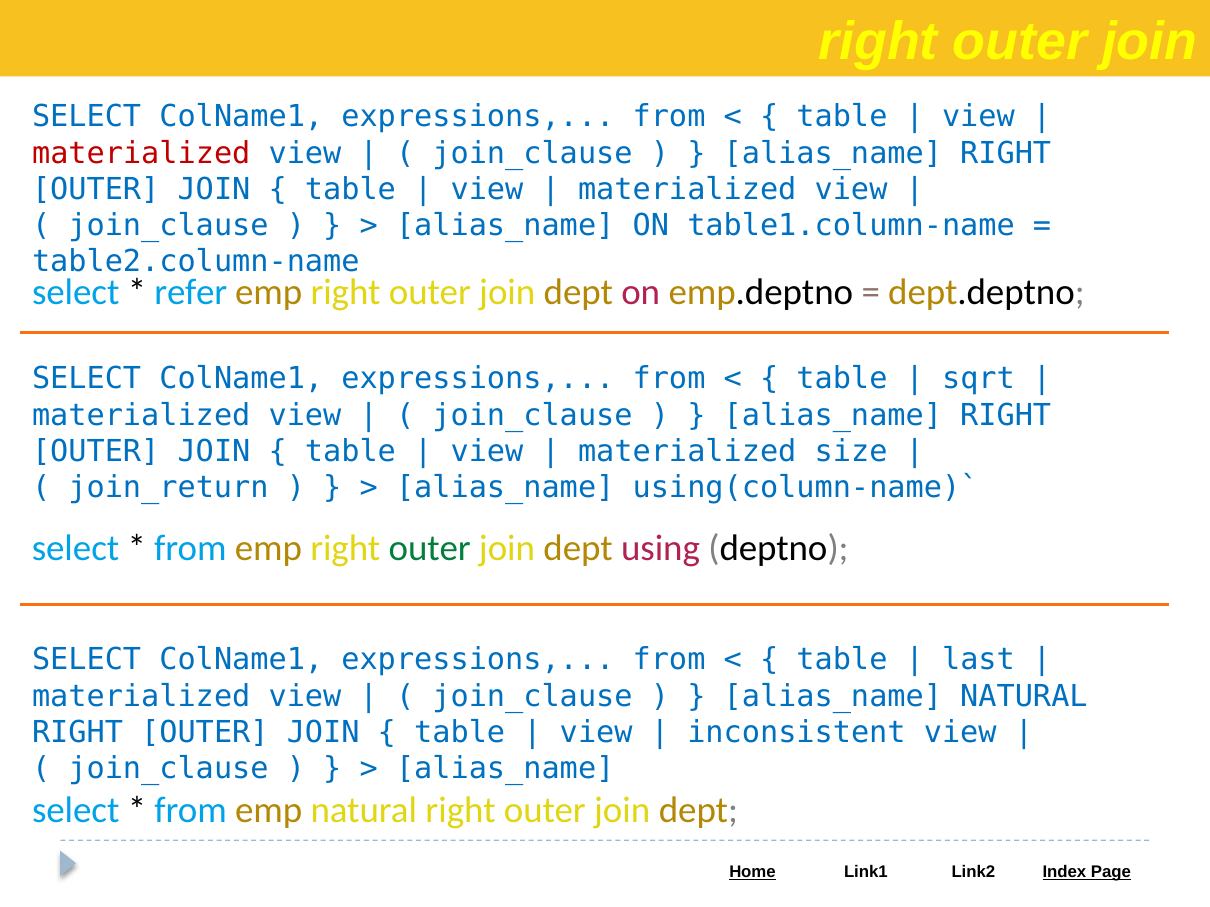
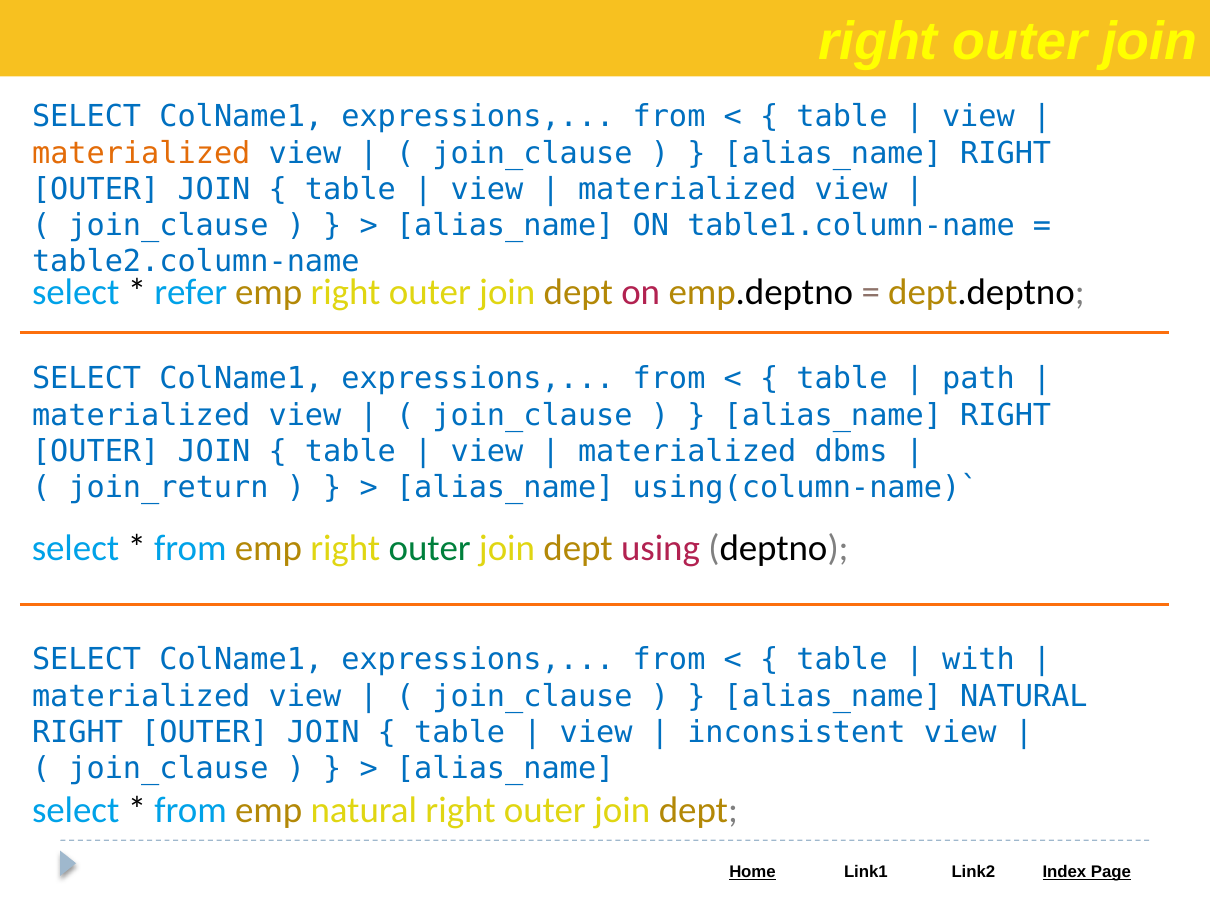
materialized colour: red -> orange (141, 153)
sqrt: sqrt -> path (978, 379)
size: size -> dbms (851, 452)
last: last -> with (978, 660)
